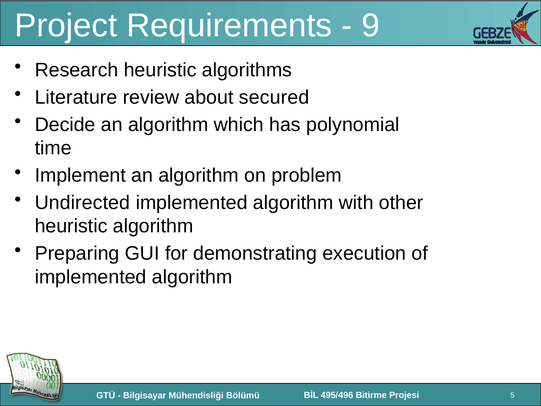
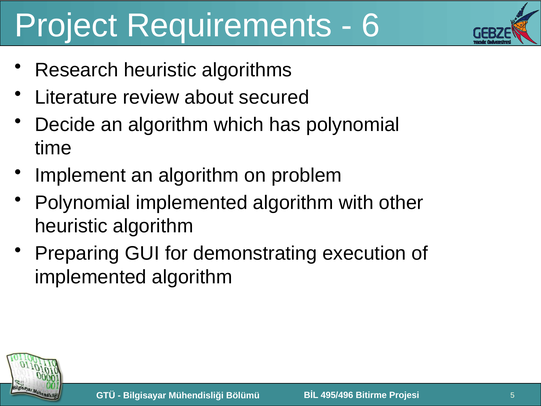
9: 9 -> 6 (371, 26)
Undirected: Undirected -> Polynomial (82, 203)
